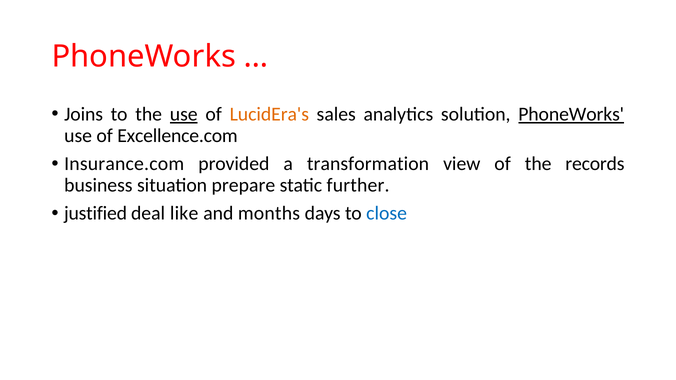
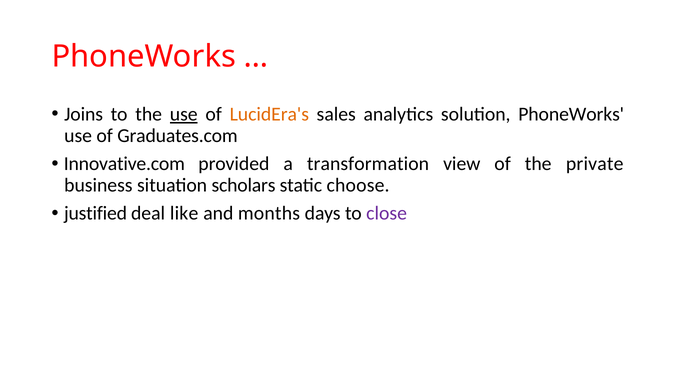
PhoneWorks underline: present -> none (571, 114)
Excellence.com: Excellence.com -> Graduates.com (177, 136)
Insurance.com: Insurance.com -> Innovative.com (124, 164)
records: records -> private (595, 164)
prepare: prepare -> scholars (244, 185)
further: further -> choose (358, 185)
close colour: blue -> purple (387, 214)
